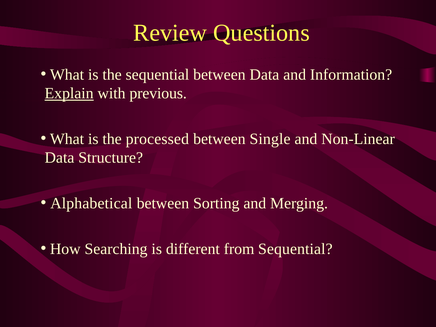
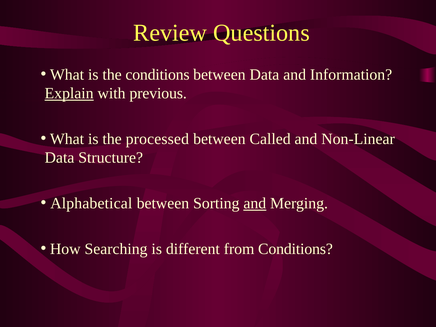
the sequential: sequential -> conditions (157, 74)
Single: Single -> Called (270, 139)
and underline: none -> present (255, 203)
from Sequential: Sequential -> Conditions (295, 249)
